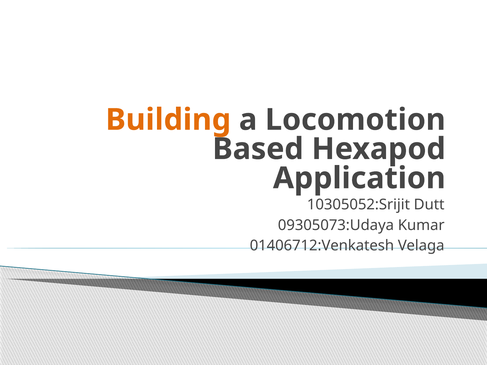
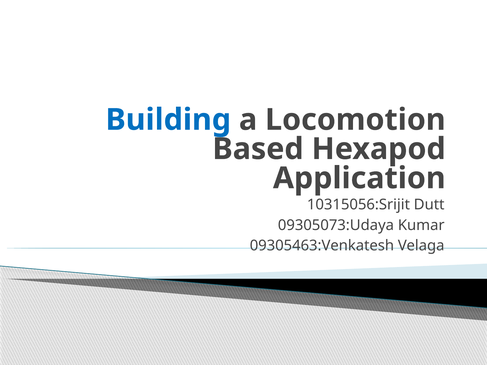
Building colour: orange -> blue (168, 120)
10305052:Srijit: 10305052:Srijit -> 10315056:Srijit (358, 205)
01406712:Venkatesh: 01406712:Venkatesh -> 09305463:Venkatesh (322, 246)
